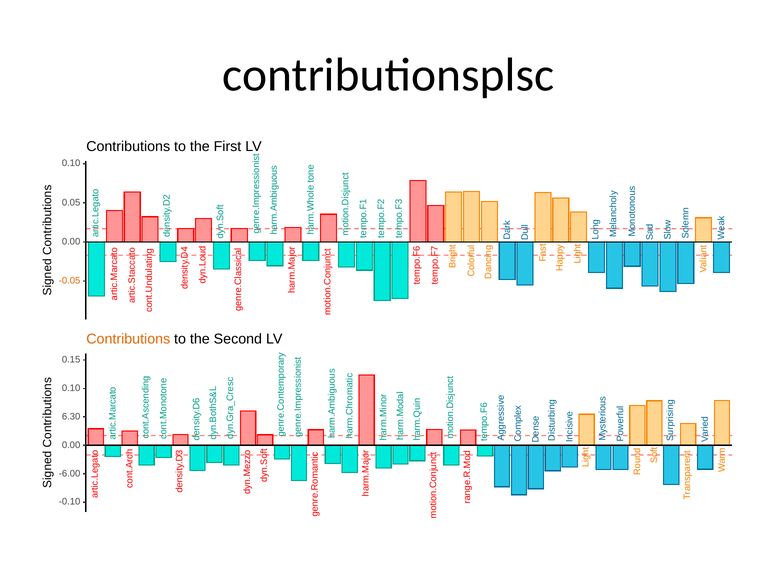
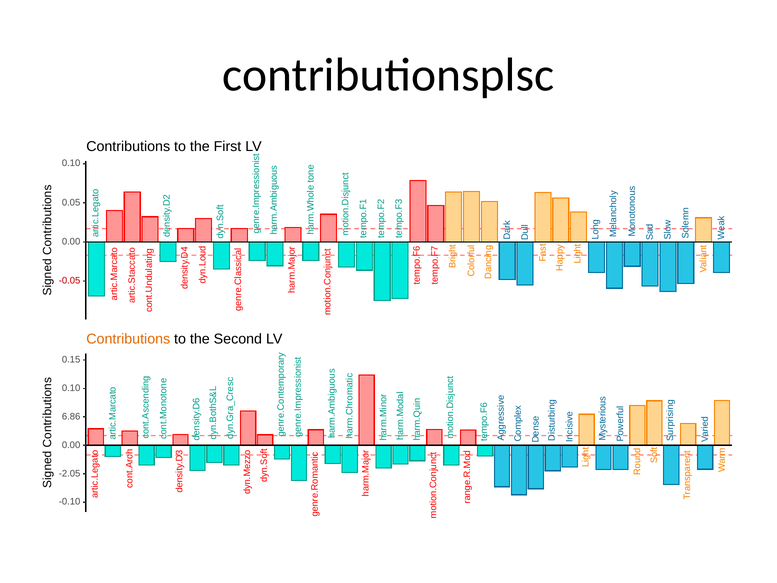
-0.05 colour: orange -> red (70, 281)
6.30: 6.30 -> 6.86 (71, 416)
-6.00: -6.00 -> -2.05 (70, 473)
